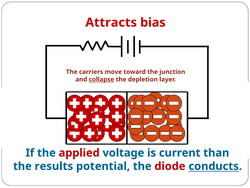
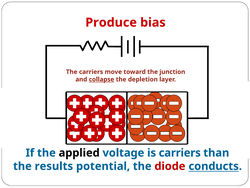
Attracts: Attracts -> Produce (111, 22)
applied colour: red -> black (79, 152)
is current: current -> carriers (180, 152)
